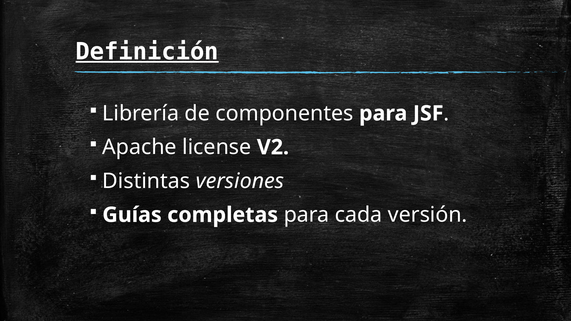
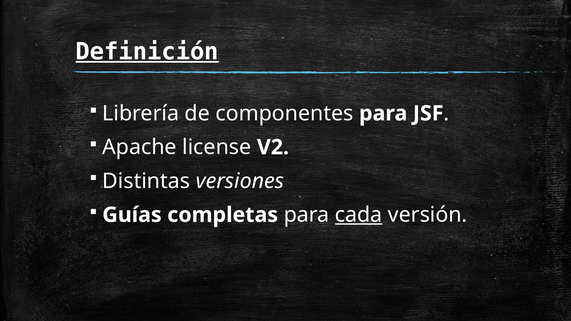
cada underline: none -> present (359, 215)
